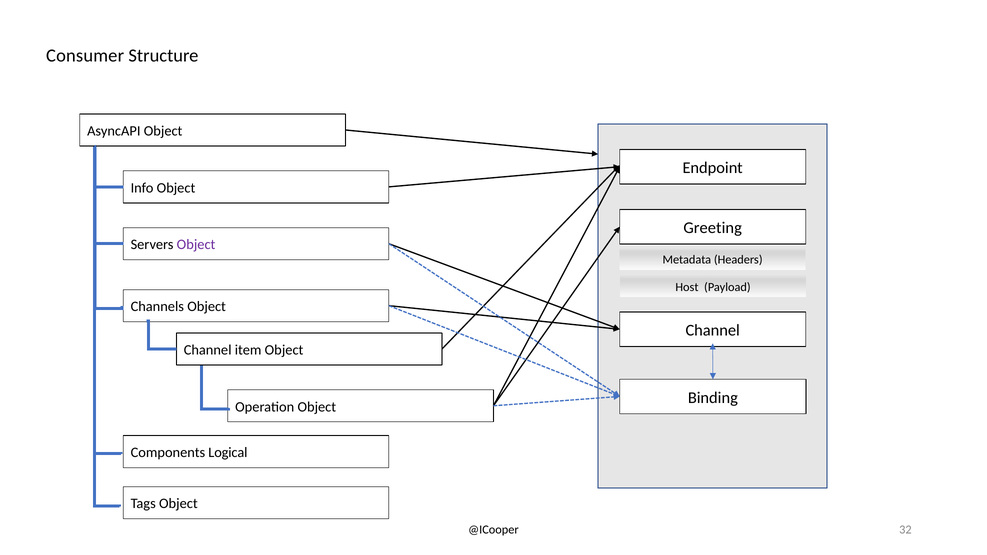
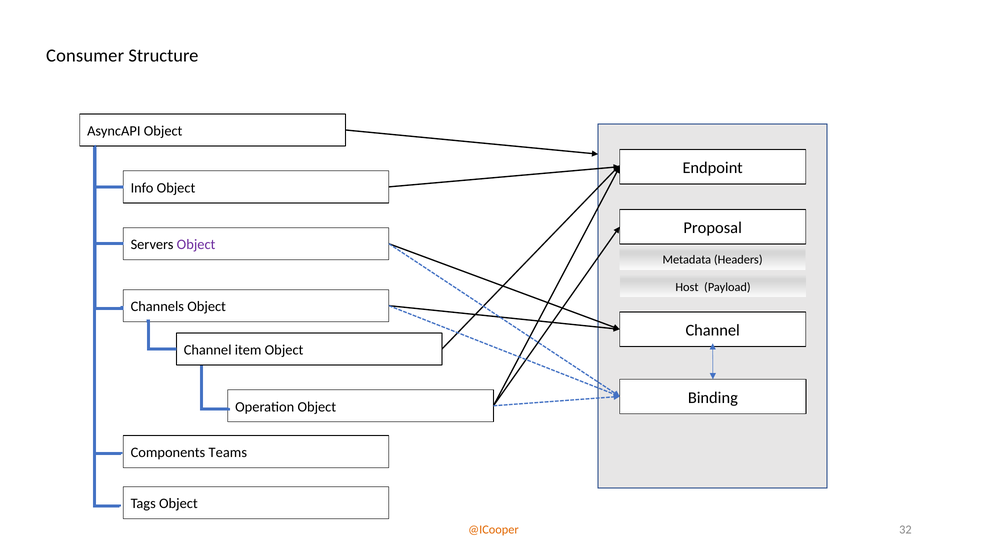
Greeting: Greeting -> Proposal (713, 228)
Logical: Logical -> Teams (228, 453)
@ICooper colour: black -> orange (493, 530)
